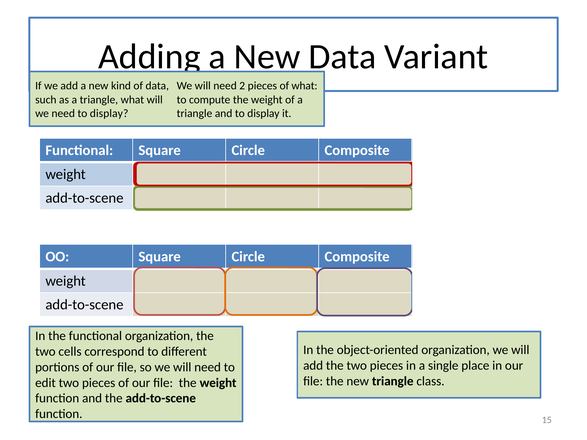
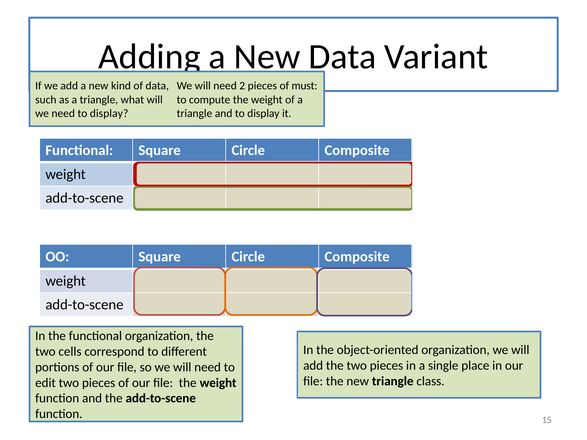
of what: what -> must (304, 86)
